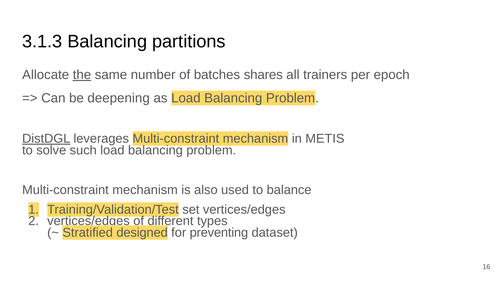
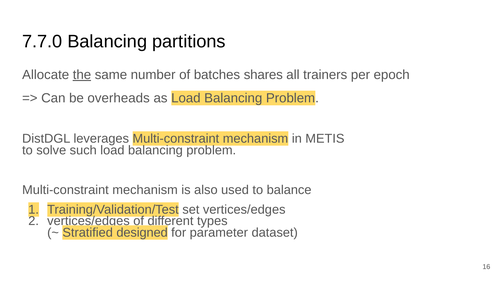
3.1.3: 3.1.3 -> 7.7.0 (42, 42)
deepening: deepening -> overheads (119, 98)
DistDGL underline: present -> none (46, 139)
preventing: preventing -> parameter (219, 233)
